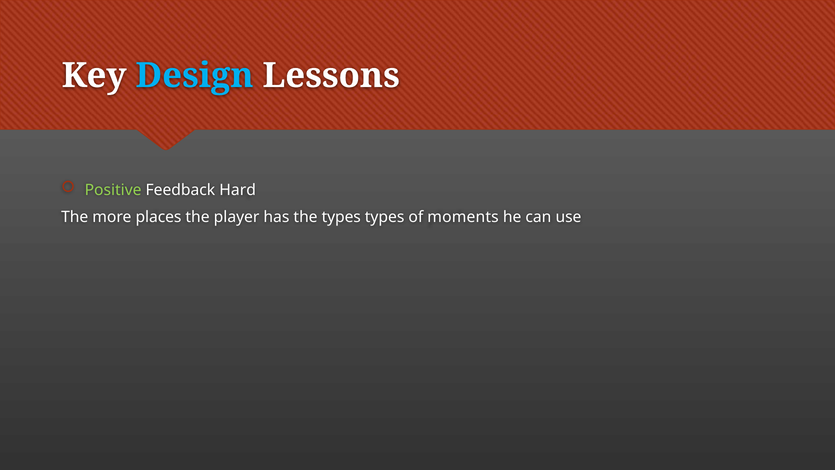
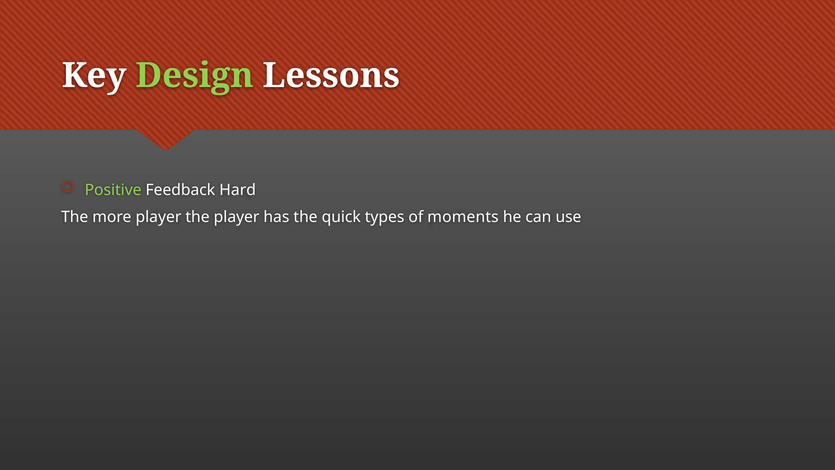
Design colour: light blue -> light green (195, 76)
more places: places -> player (158, 217)
the types: types -> quick (341, 217)
